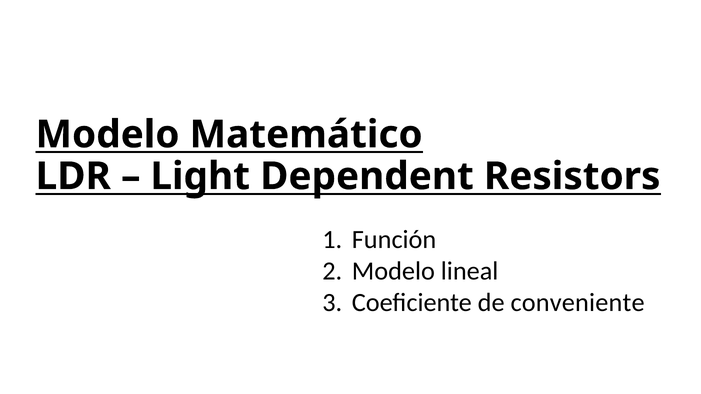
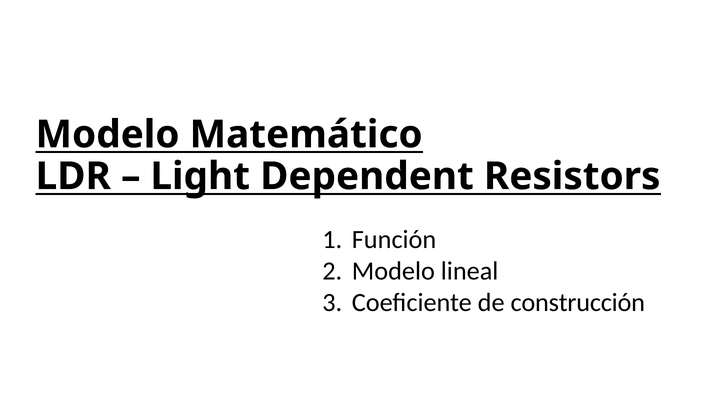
conveniente: conveniente -> construcción (578, 303)
